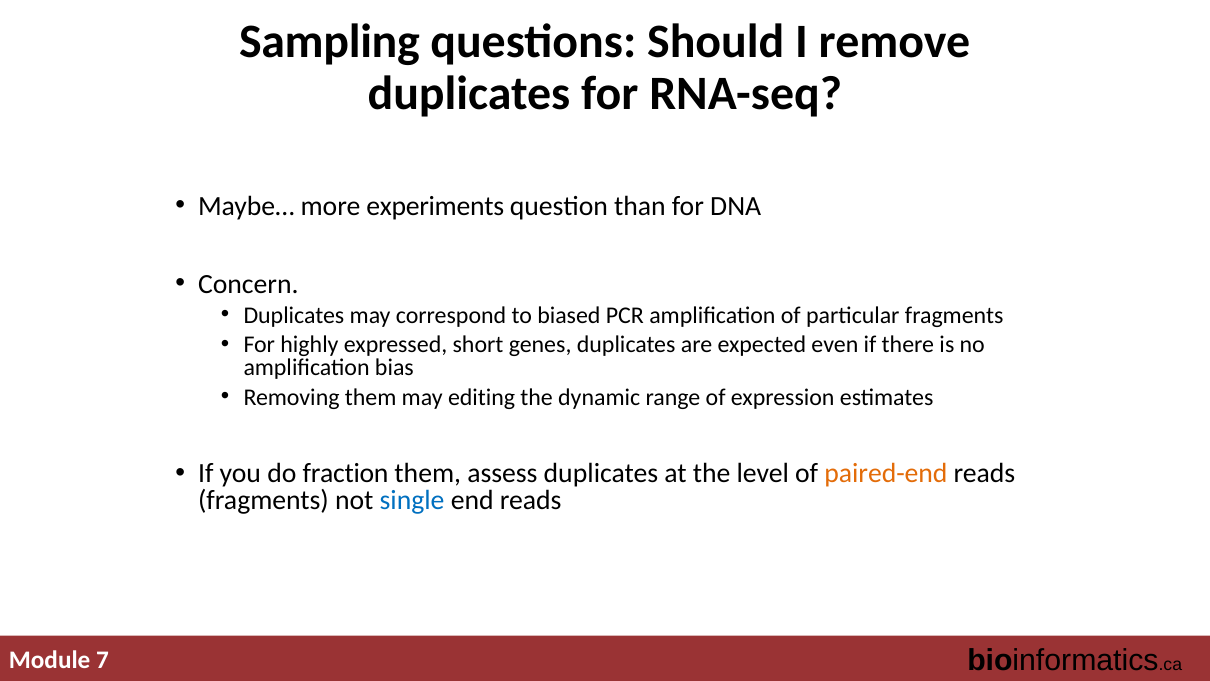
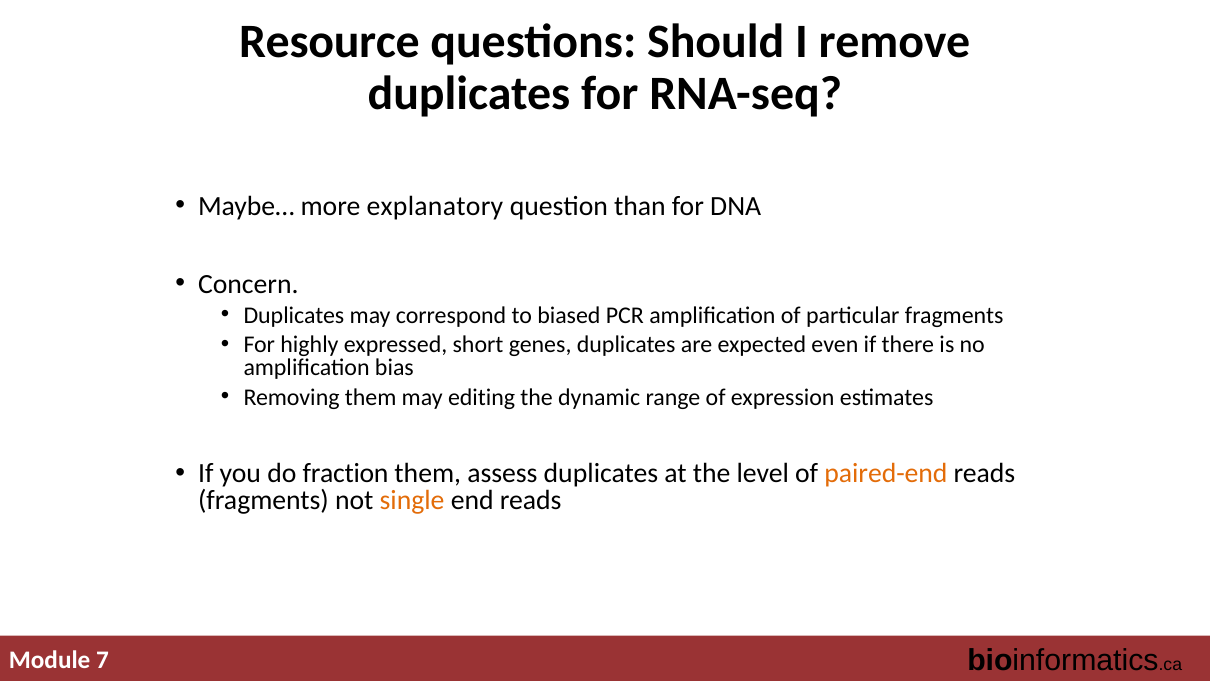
Sampling: Sampling -> Resource (329, 42)
experiments: experiments -> explanatory (435, 206)
single colour: blue -> orange (412, 500)
